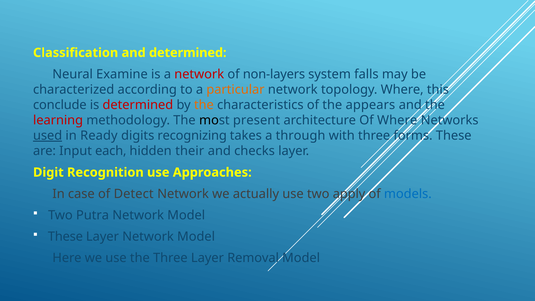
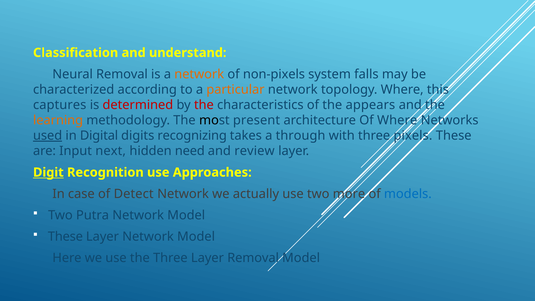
and determined: determined -> understand (188, 53)
Neural Examine: Examine -> Removal (122, 74)
network colour: red -> orange (199, 74)
non-layers: non-layers -> non-pixels (274, 74)
conclude: conclude -> captures (60, 105)
the colour: orange -> red (204, 105)
learning colour: red -> orange (58, 120)
Ready: Ready -> Digital (99, 136)
forms: forms -> pixels (413, 136)
each: each -> next (111, 151)
their: their -> need (190, 151)
checks: checks -> review (254, 151)
Digit underline: none -> present (48, 172)
apply: apply -> more (349, 194)
